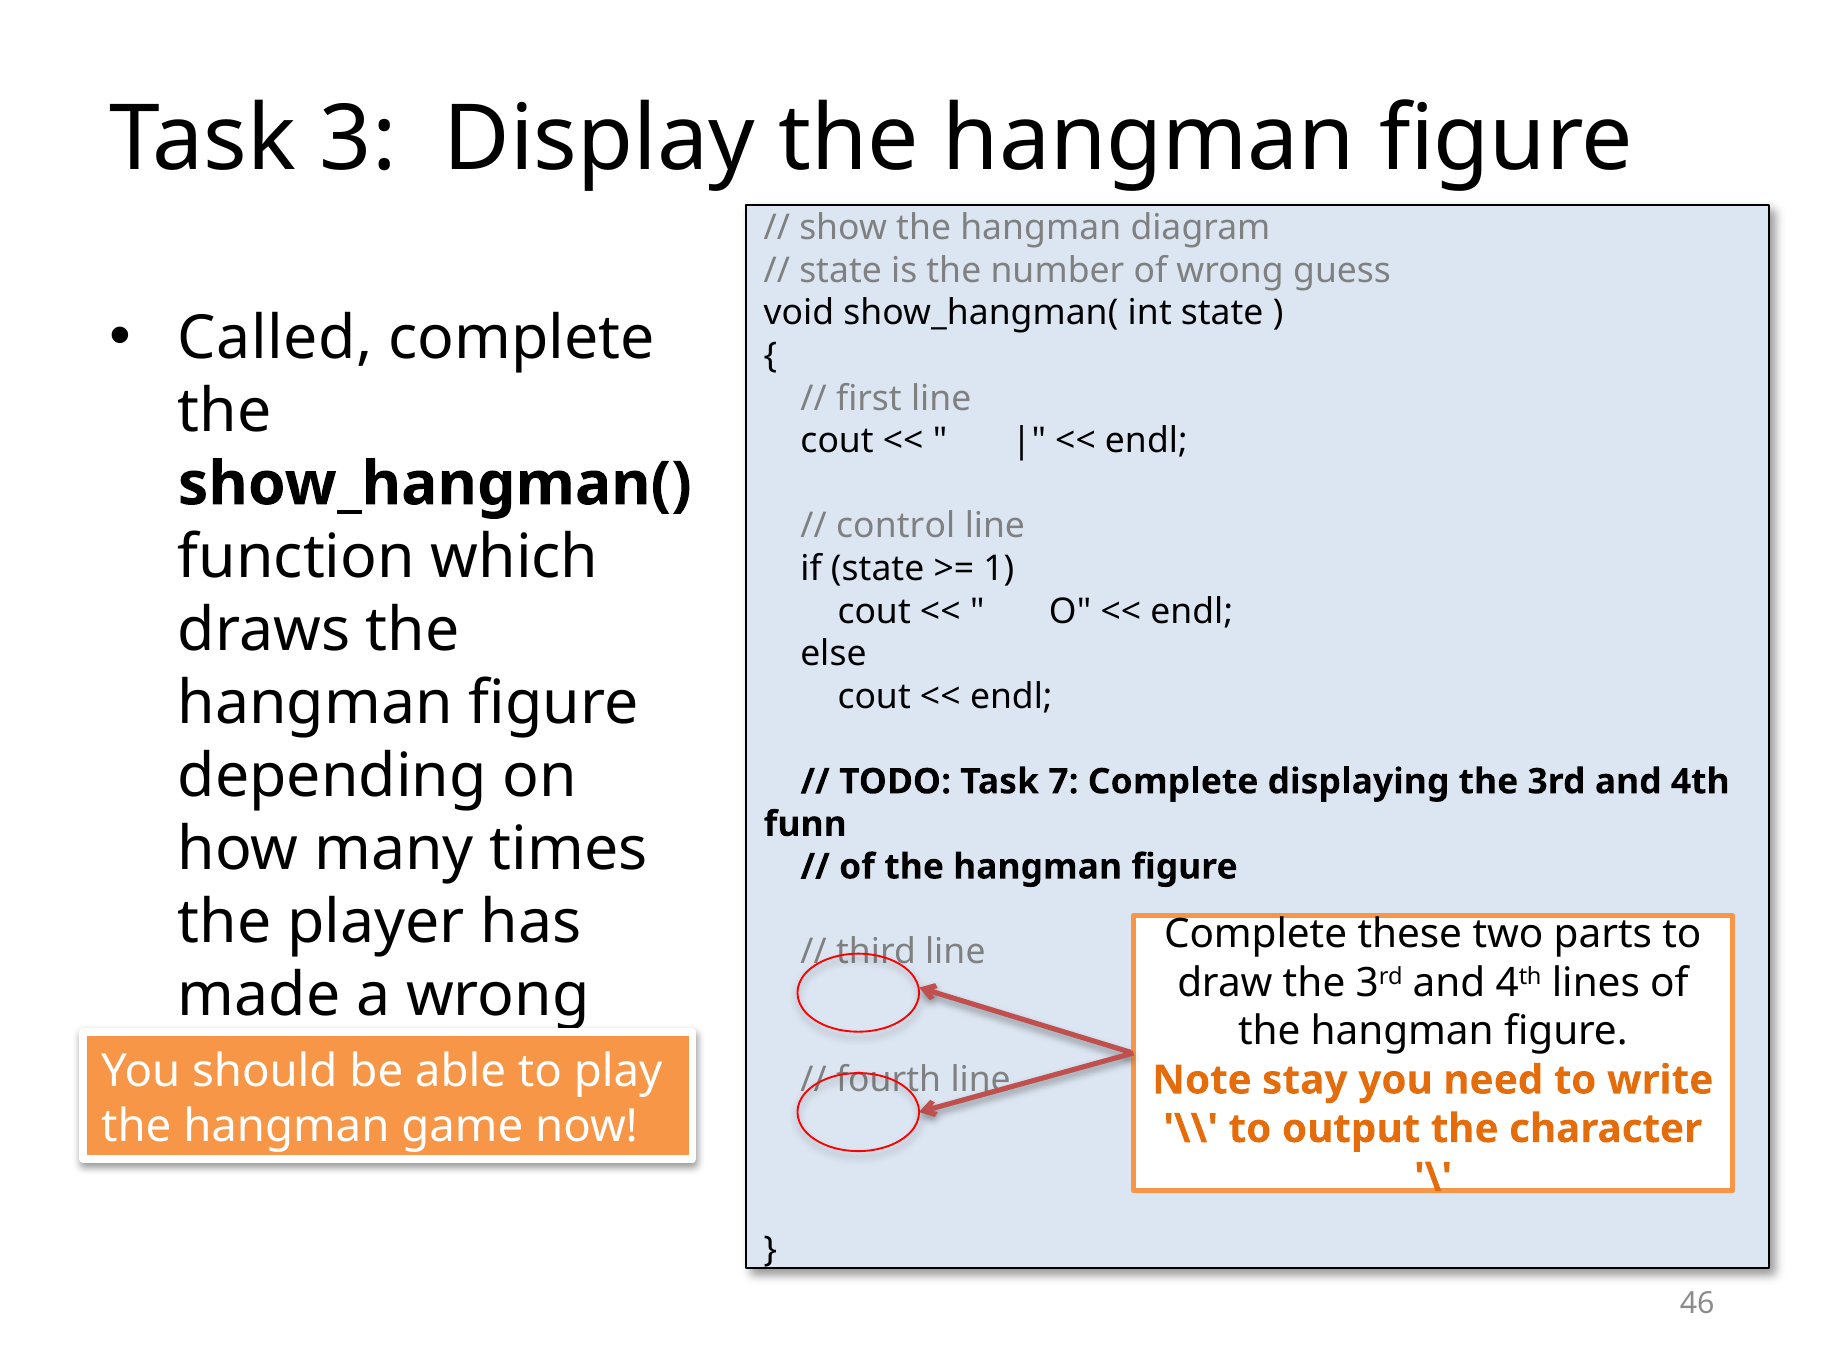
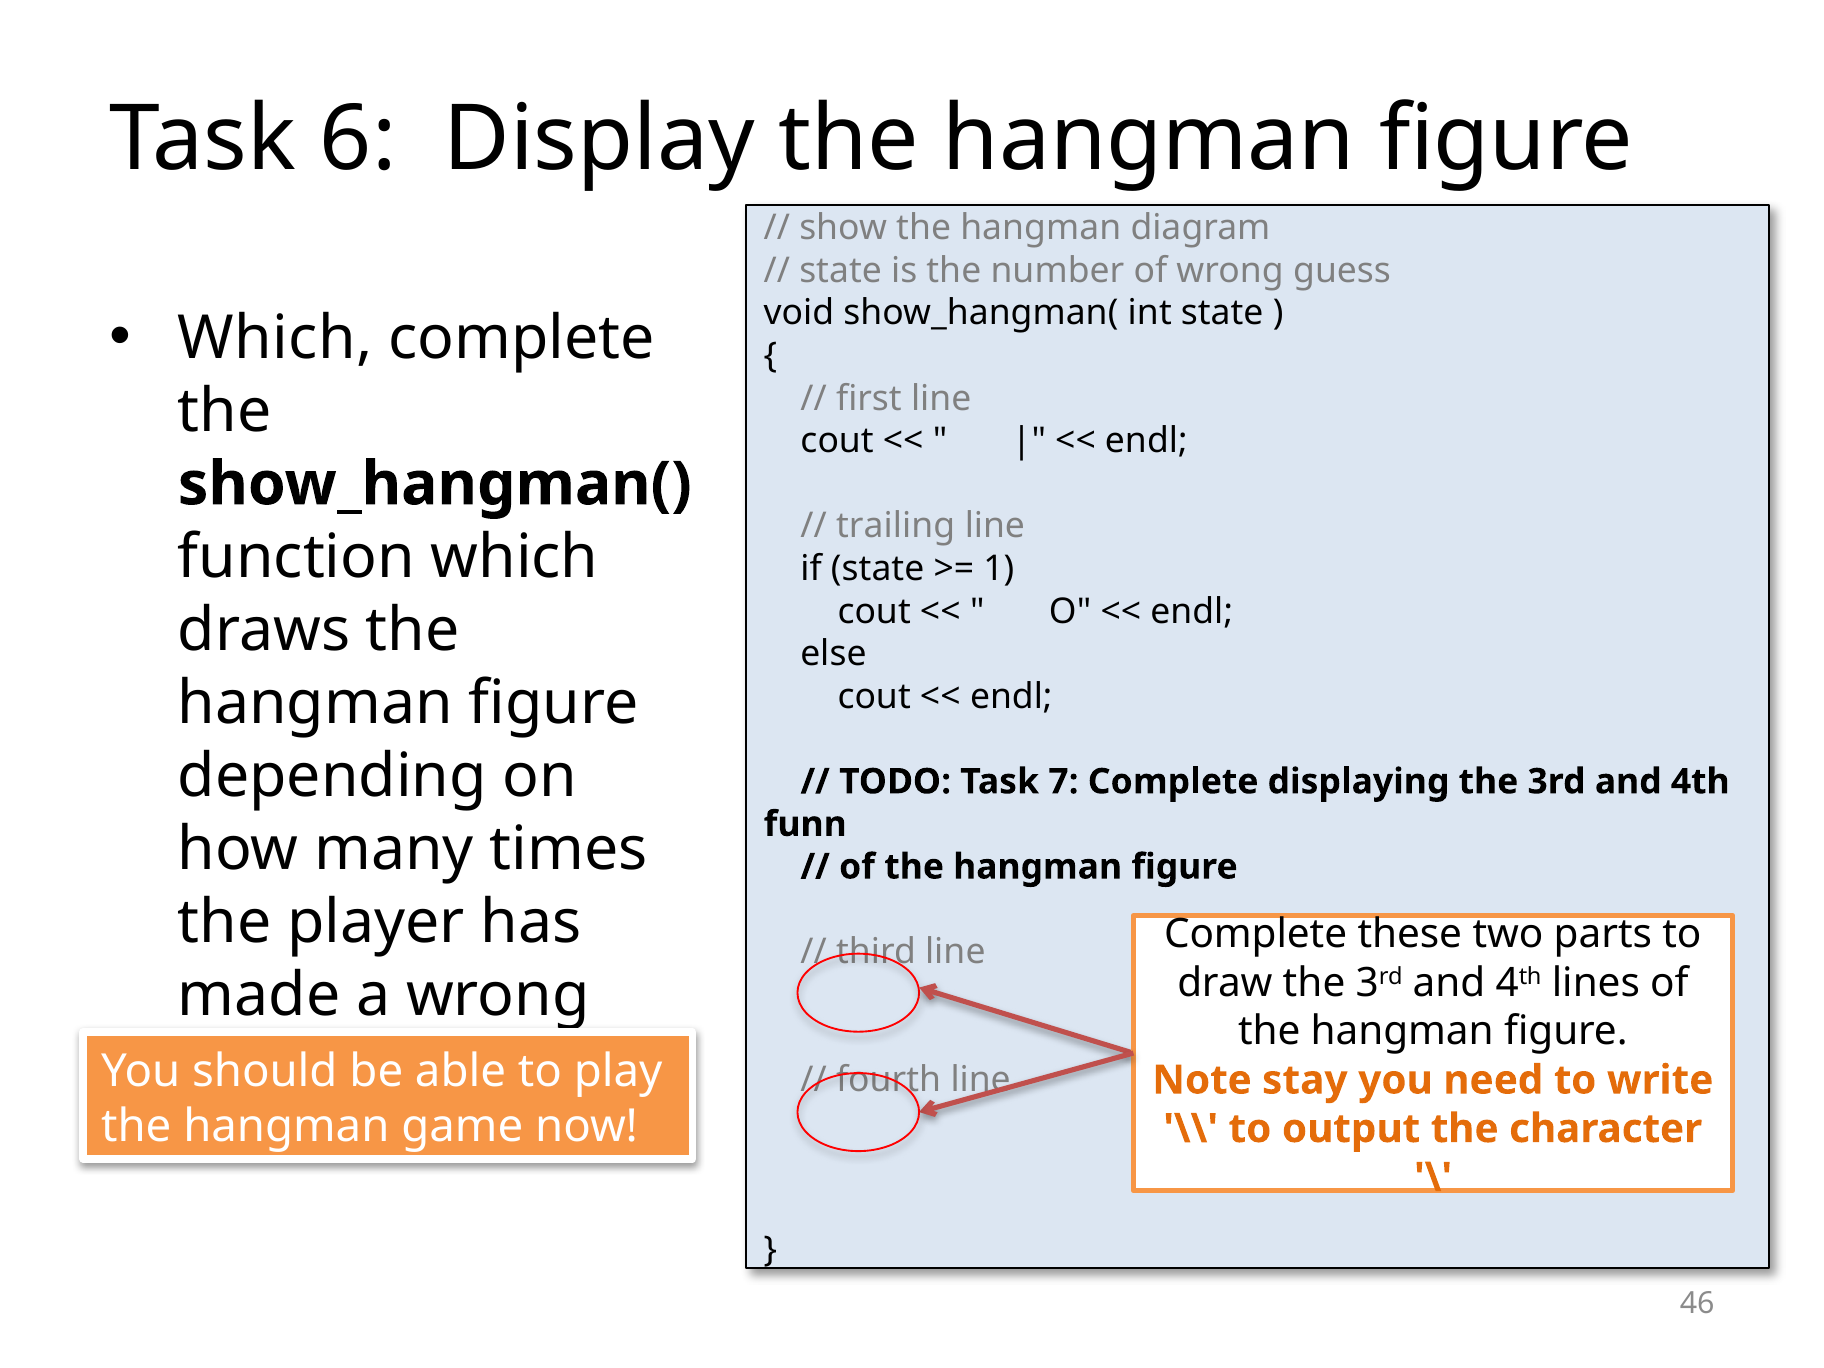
3: 3 -> 6 (358, 139)
Called: Called -> Which (275, 338)
control: control -> trailing (896, 526)
